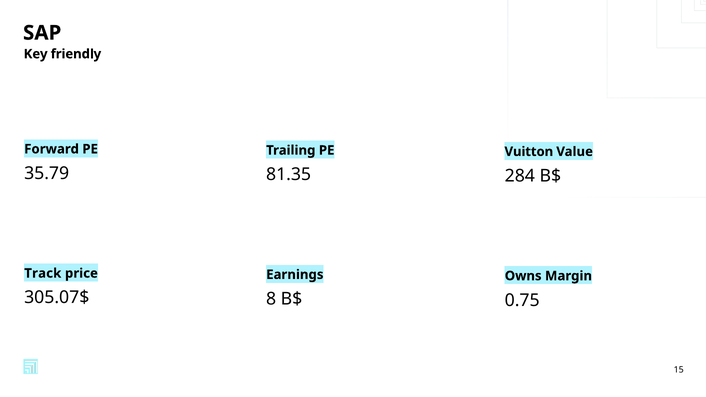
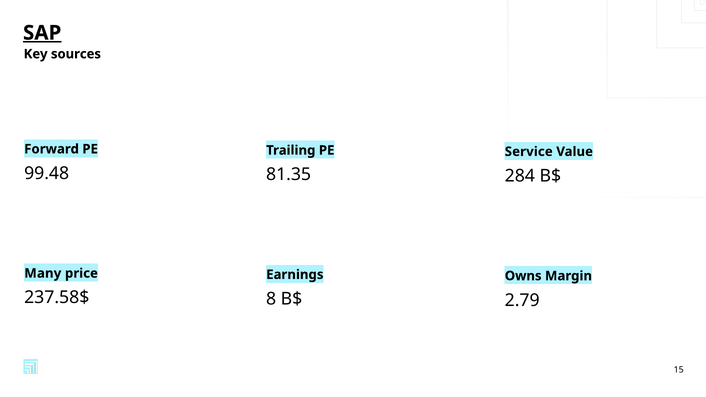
SAP underline: none -> present (42, 33)
friendly: friendly -> sources (76, 54)
Vuitton: Vuitton -> Service (529, 152)
35.79: 35.79 -> 99.48 (47, 173)
Track: Track -> Many (43, 273)
305.07$: 305.07$ -> 237.58$ (57, 298)
0.75: 0.75 -> 2.79 (522, 300)
